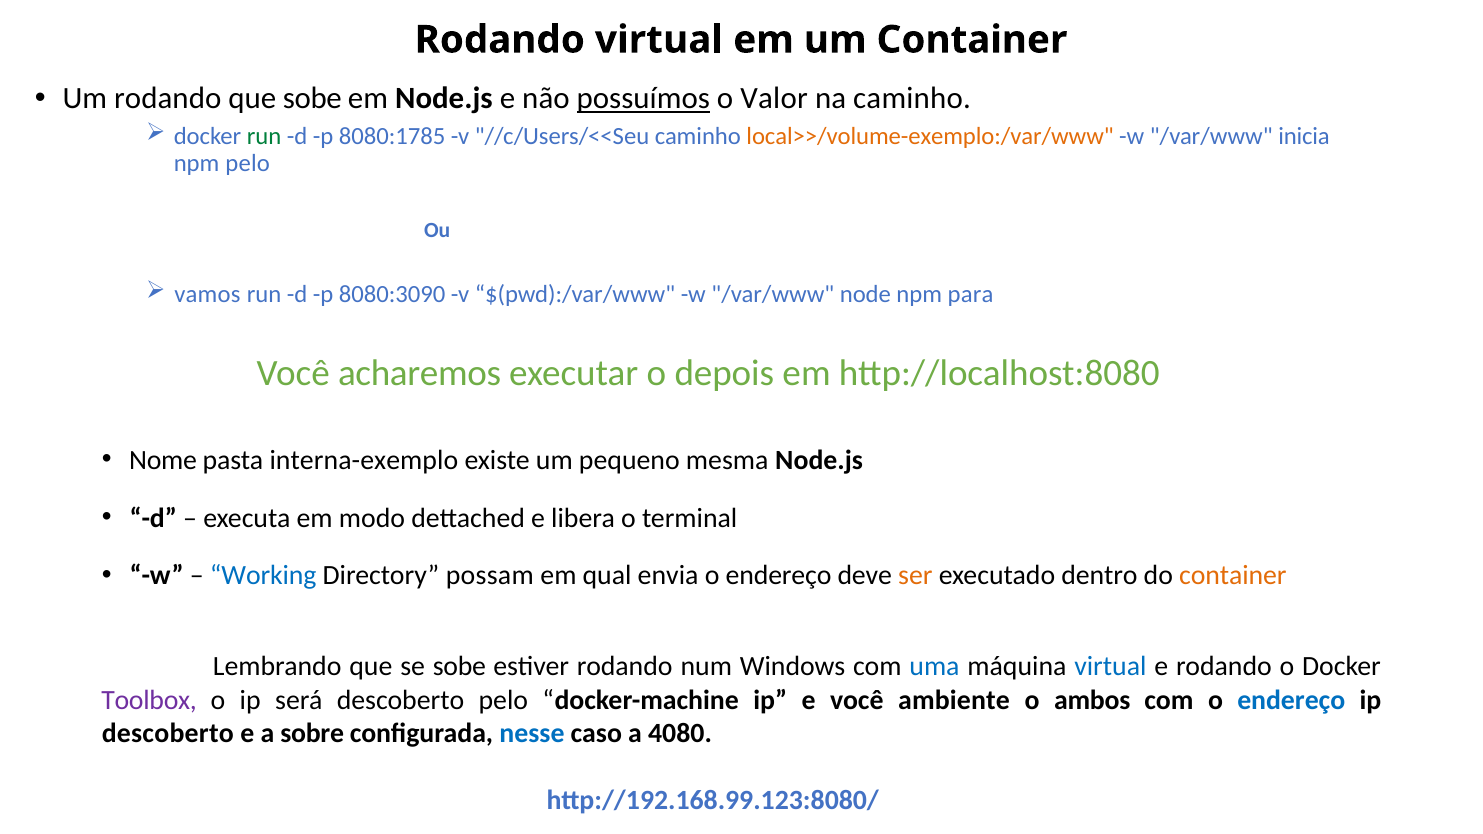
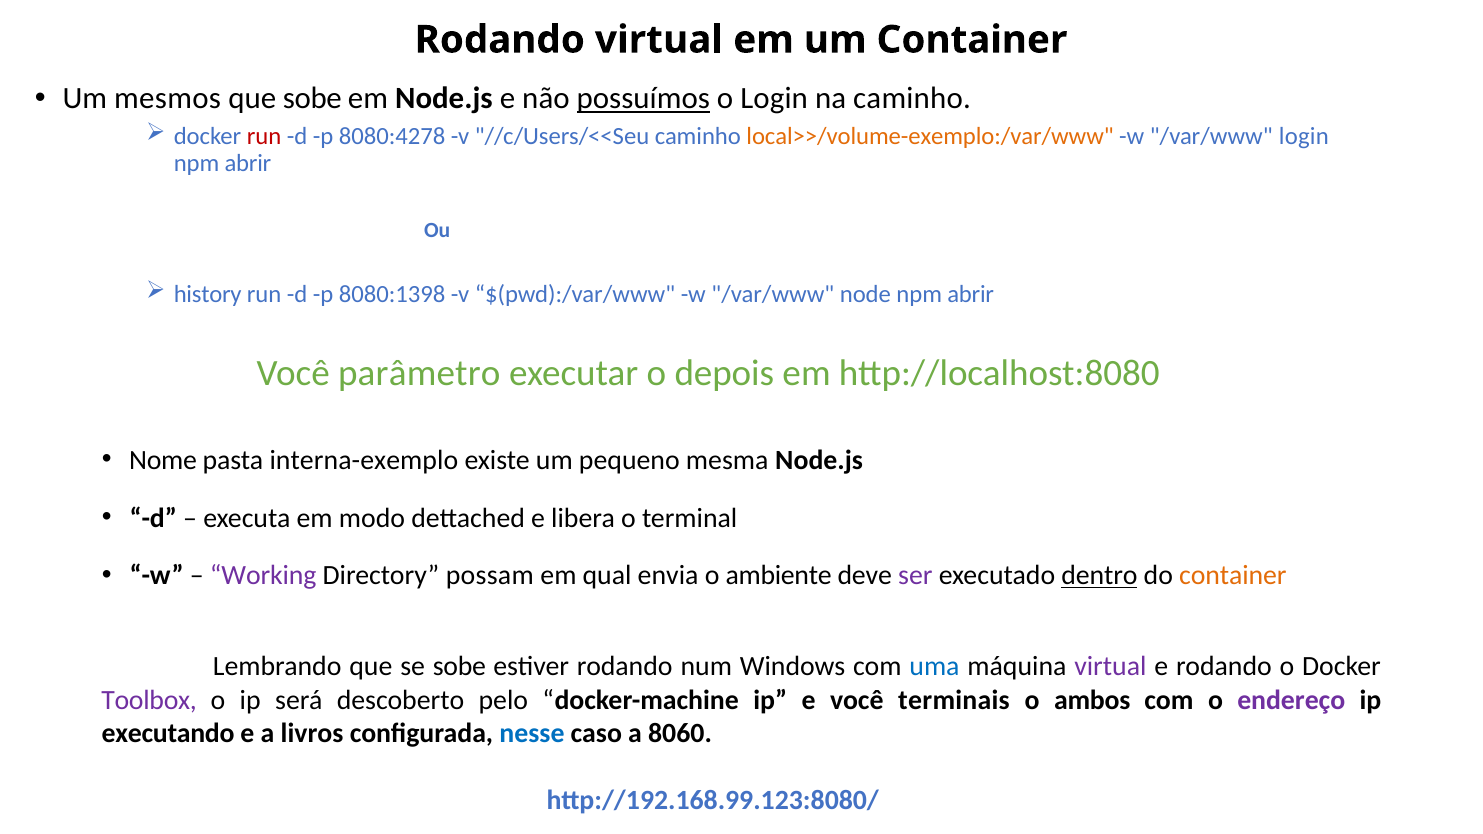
Um rodando: rodando -> mesmos (168, 99)
o Valor: Valor -> Login (774, 99)
run colour: green -> red (264, 136)
8080:1785: 8080:1785 -> 8080:4278 (392, 136)
/var/www inicia: inicia -> login (1304, 136)
pelo: pelo -> abrir (248, 163)
vamos: vamos -> history (208, 294)
8080:3090: 8080:3090 -> 8080:1398 (392, 294)
node npm para: para -> abrir (971, 294)
acharemos: acharemos -> parâmetro (419, 374)
Working colour: blue -> purple (263, 576)
endereço: endereço -> ambiente (779, 576)
ser colour: orange -> purple (915, 576)
dentro underline: none -> present (1099, 576)
virtual colour: blue -> purple (1110, 667)
ambiente: ambiente -> terminais (954, 700)
endereço colour: blue -> purple (1291, 700)
descoberto: descoberto -> executando (168, 734)
sobre: sobre -> livros (312, 734)
4080: 4080 -> 8060 (680, 734)
